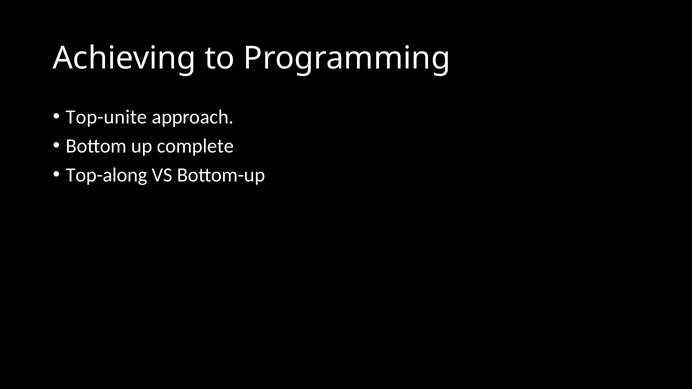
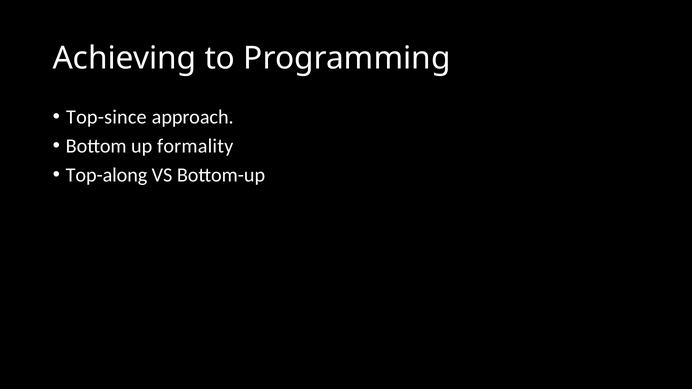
Top-unite: Top-unite -> Top-since (106, 117)
complete: complete -> formality (195, 146)
